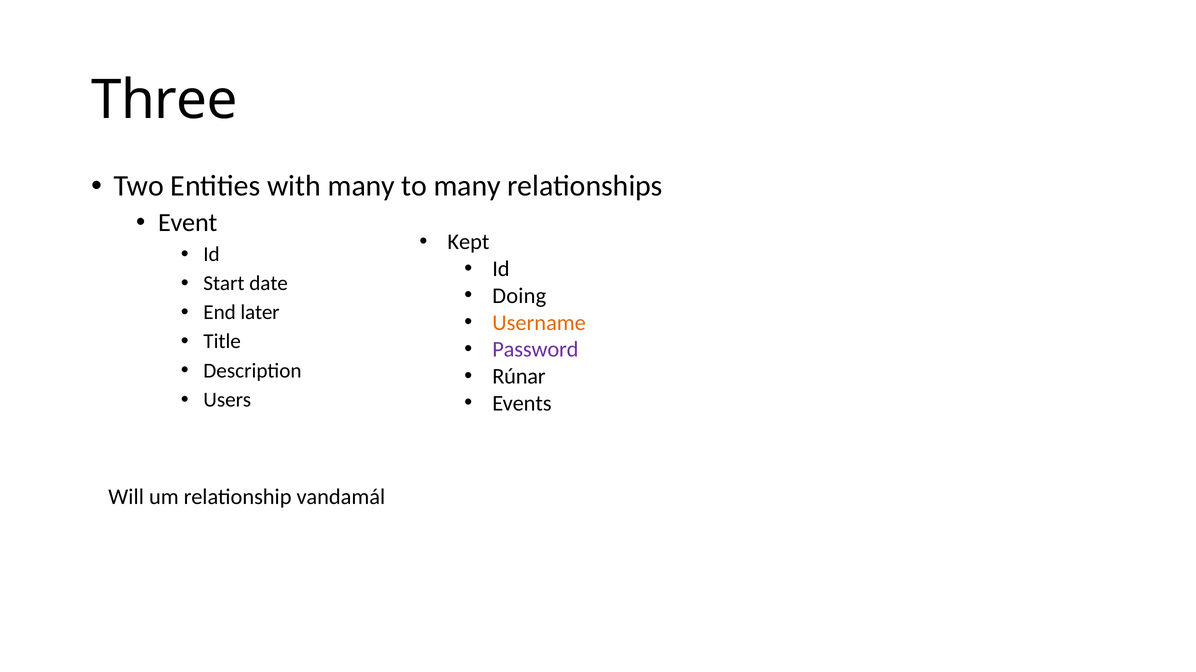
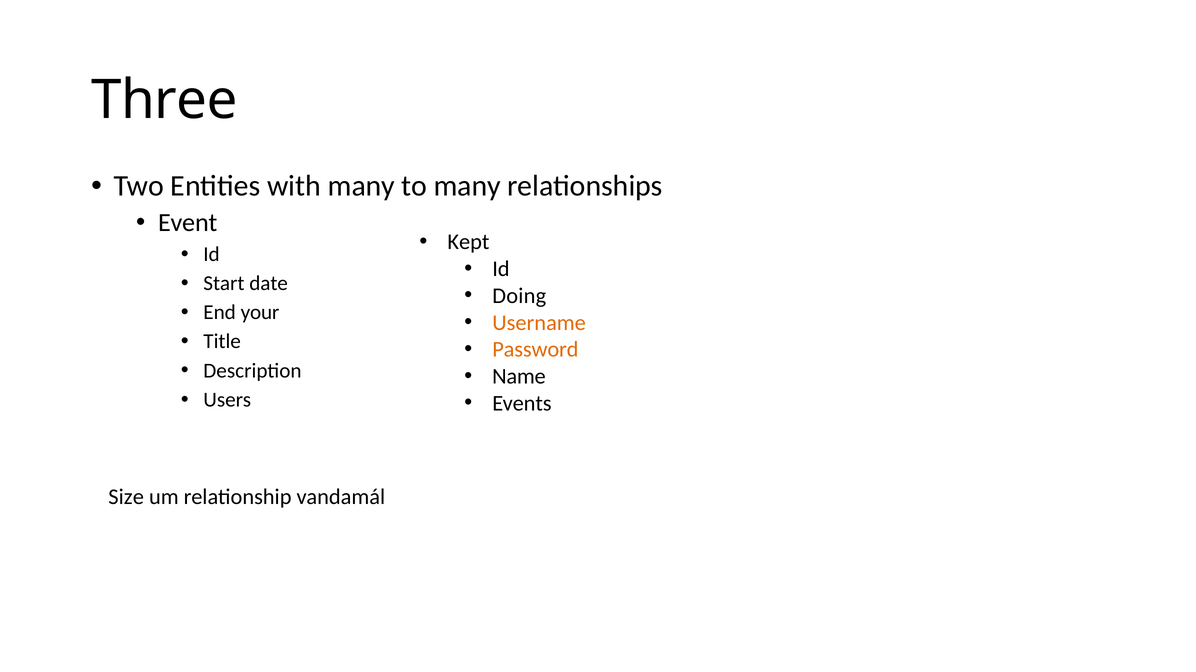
later: later -> your (260, 313)
Password colour: purple -> orange (535, 350)
Rúnar: Rúnar -> Name (519, 377)
Will: Will -> Size (126, 497)
